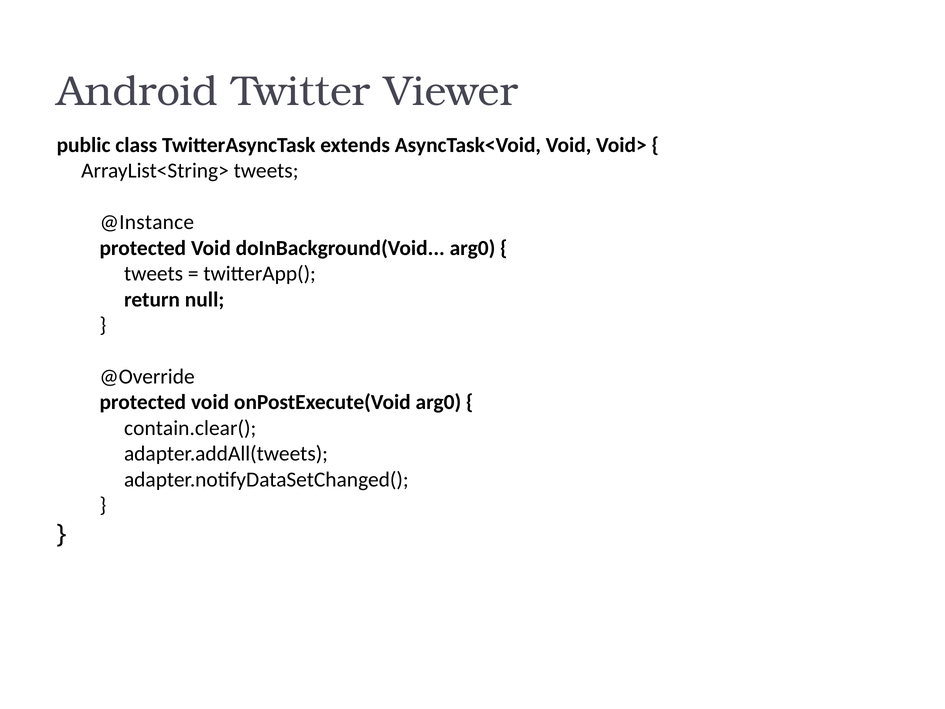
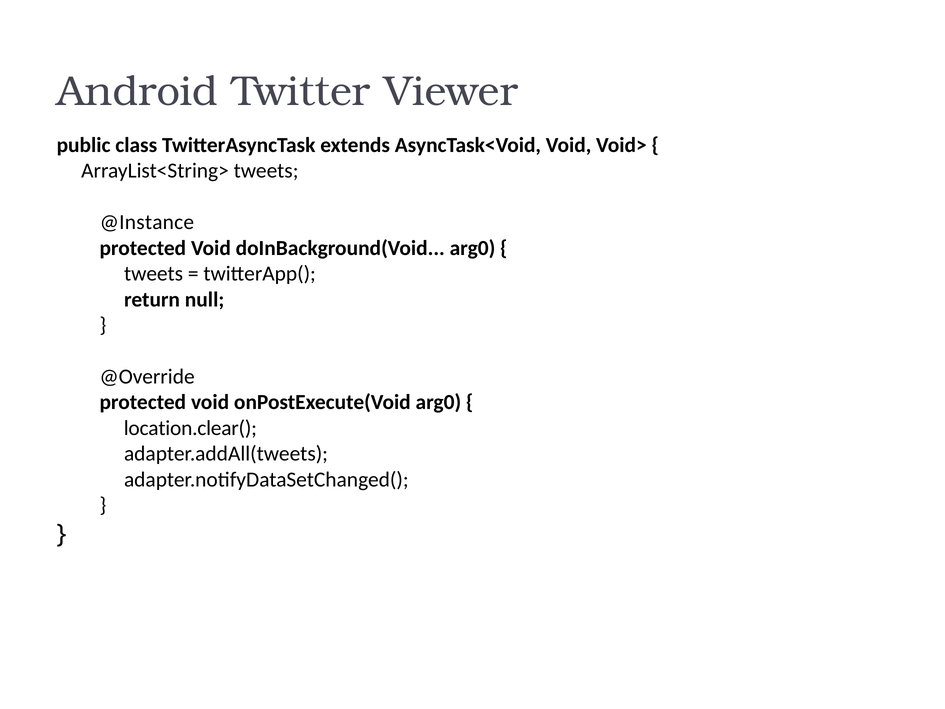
contain.clear(: contain.clear( -> location.clear( (190, 428)
